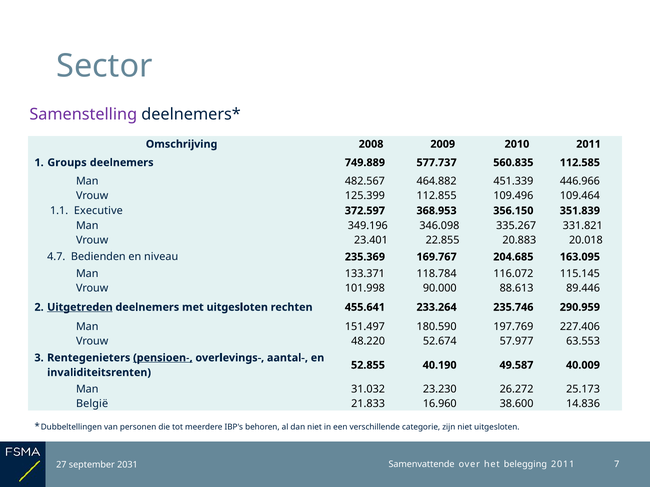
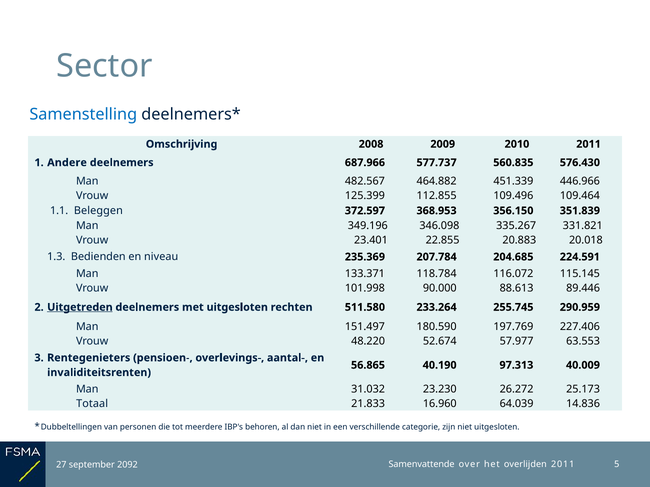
Samenstelling colour: purple -> blue (83, 114)
Groups: Groups -> Andere (67, 163)
749.889: 749.889 -> 687.966 (365, 163)
112.585: 112.585 -> 576.430 (580, 163)
Executive: Executive -> Beleggen (98, 211)
4.7: 4.7 -> 1.3 (56, 257)
169.767: 169.767 -> 207.784 (437, 257)
163.095: 163.095 -> 224.591 (580, 257)
455.641: 455.641 -> 511.580 (365, 308)
235.746: 235.746 -> 255.745 (513, 308)
pensioen- underline: present -> none (163, 358)
52.855: 52.855 -> 56.865 (368, 365)
49.587: 49.587 -> 97.313 (516, 365)
België: België -> Totaal (92, 404)
38.600: 38.600 -> 64.039 (517, 404)
belegging: belegging -> overlijden (525, 465)
7: 7 -> 5 (617, 465)
2031: 2031 -> 2092 (127, 465)
